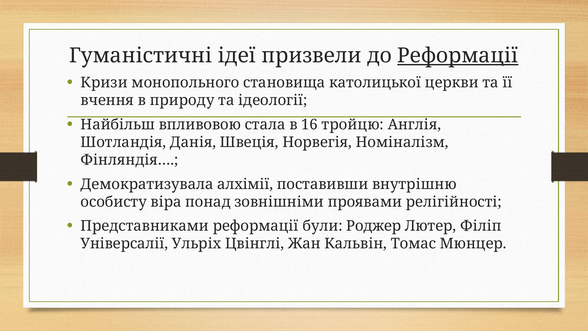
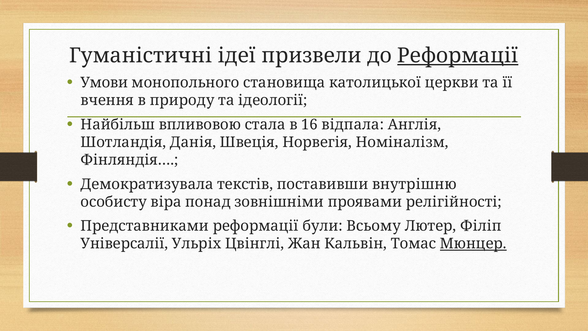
Кризи: Кризи -> Умови (104, 83)
тройцю: тройцю -> відпала (353, 125)
алхімії: алхімії -> текстів (245, 184)
Роджер: Роджер -> Всьому (374, 226)
Мюнцер underline: none -> present (473, 244)
